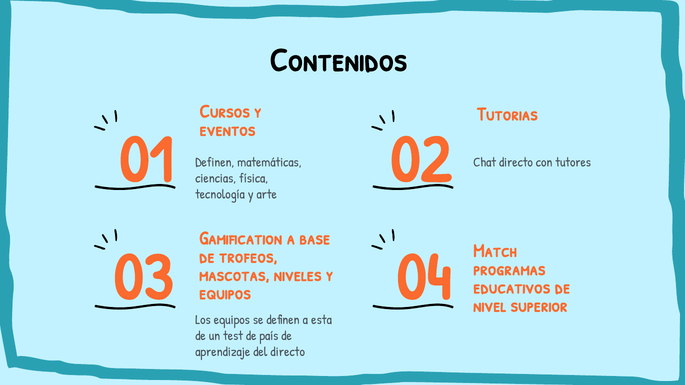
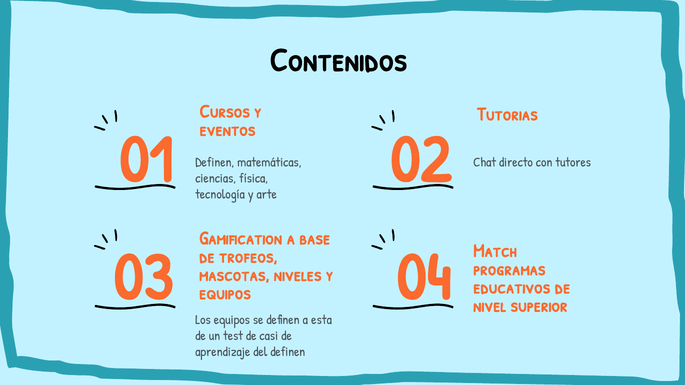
país: país -> casi (269, 336)
del directo: directo -> definen (288, 352)
